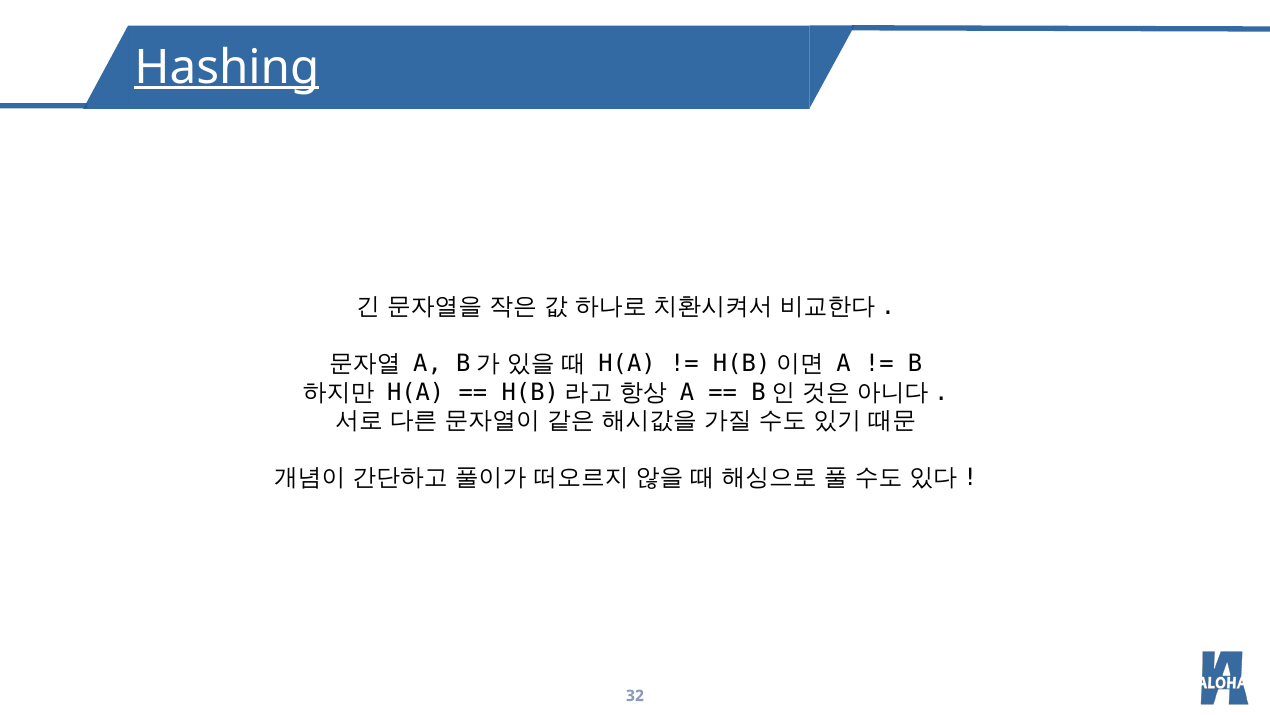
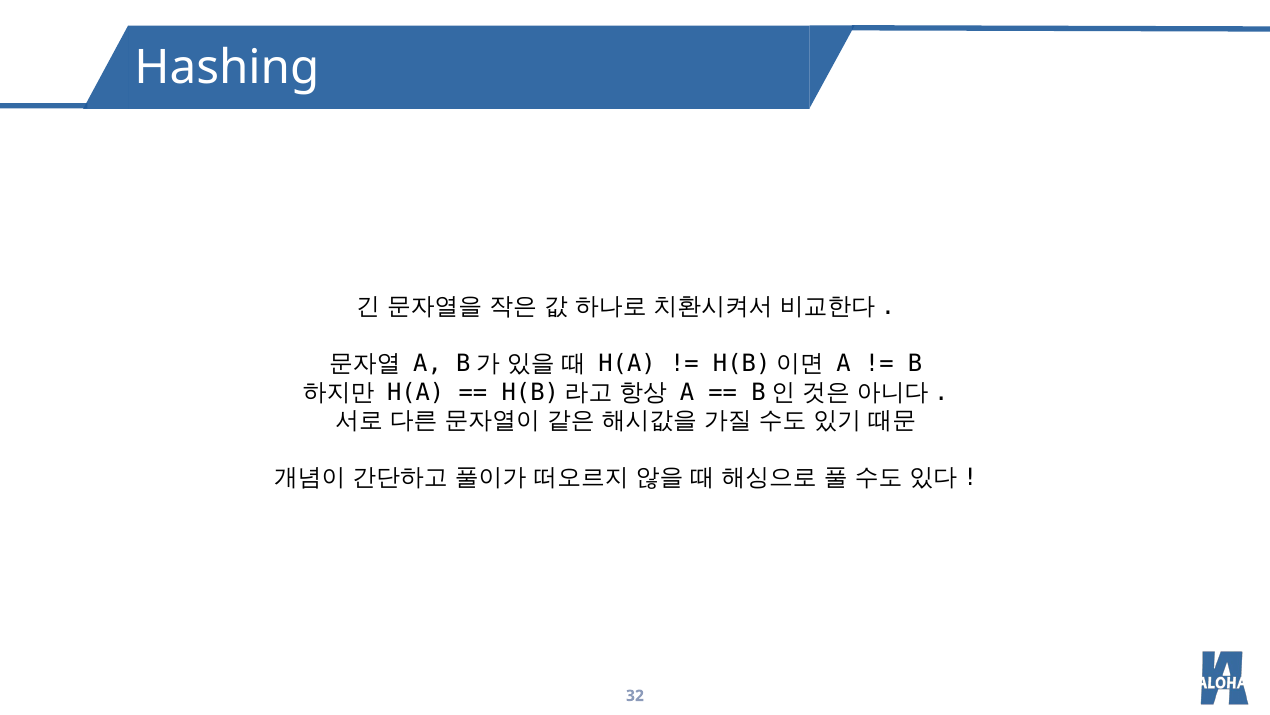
Hashing underline: present -> none (227, 67)
